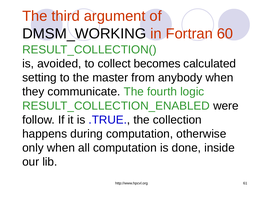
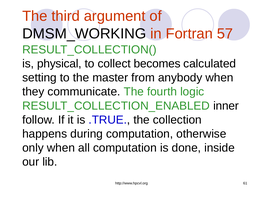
60: 60 -> 57 (225, 34)
avoided: avoided -> physical (59, 64)
were: were -> inner (226, 106)
